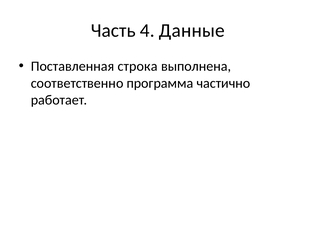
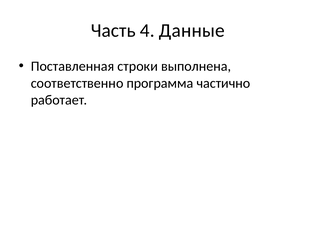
строка: строка -> строки (138, 66)
